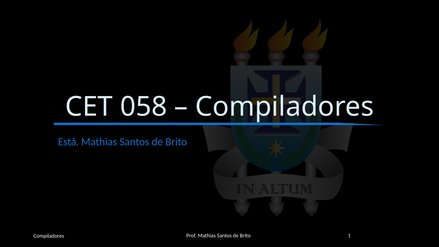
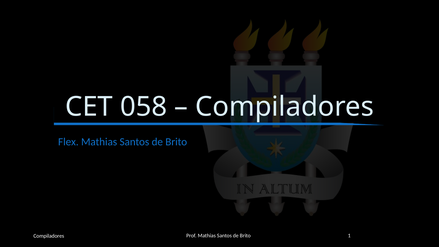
Está: Está -> Flex (68, 142)
